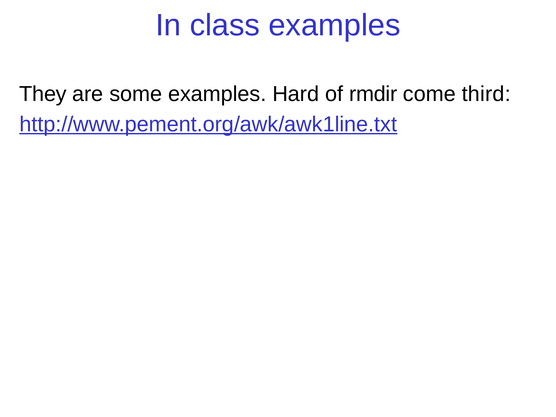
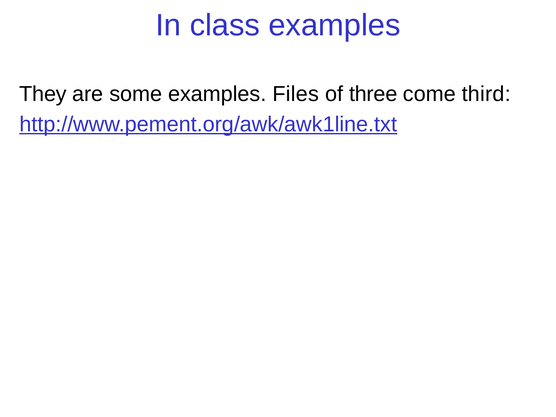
Hard: Hard -> Files (296, 94)
rmdir: rmdir -> three (373, 94)
